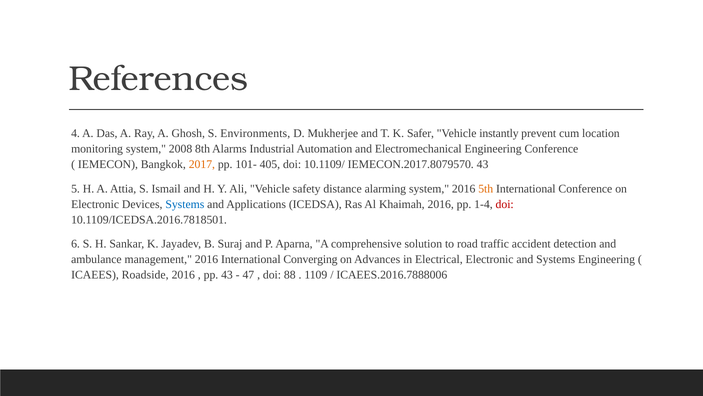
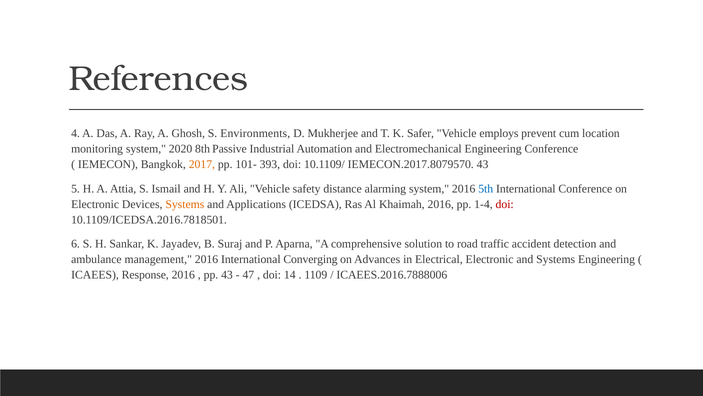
instantly: instantly -> employs (499, 133)
2008: 2008 -> 2020 (181, 149)
Alarms: Alarms -> Passive (229, 149)
405: 405 -> 393 (270, 164)
5th colour: orange -> blue (486, 189)
Systems colour: blue -> orange (185, 204)
Roadside: Roadside -> Response (145, 275)
88: 88 -> 14 (290, 275)
